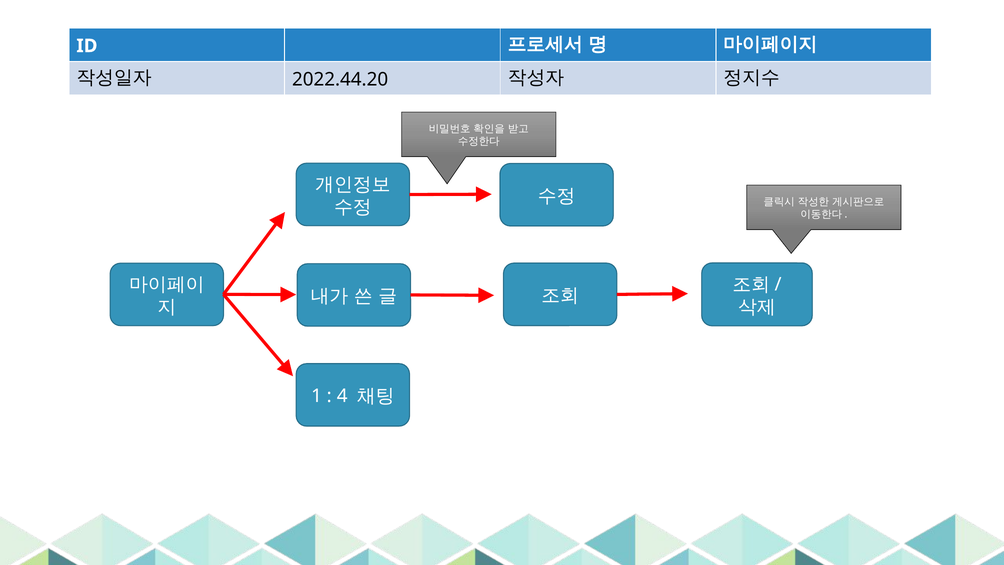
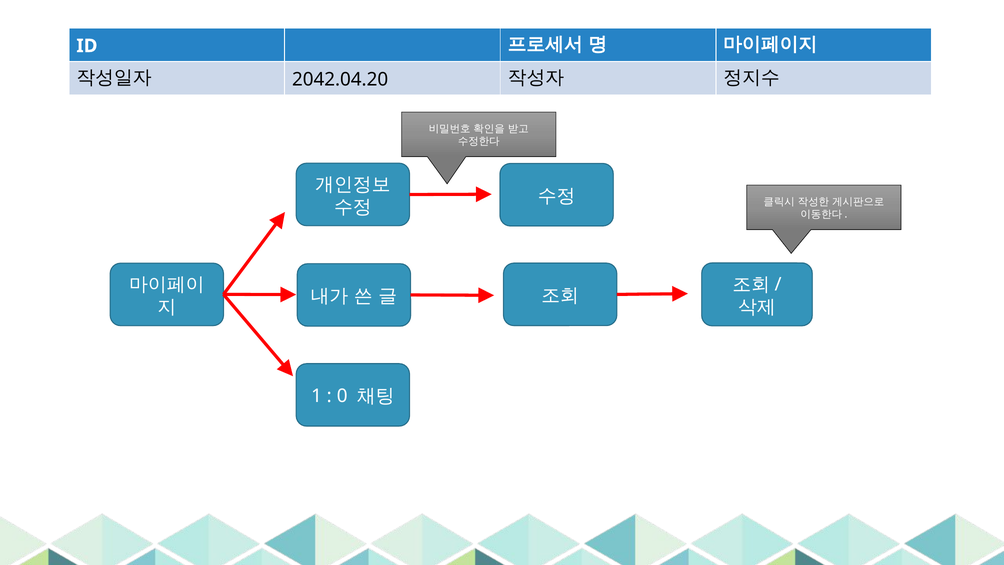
2022.44.20: 2022.44.20 -> 2042.04.20 (340, 79)
4: 4 -> 0 (342, 396)
